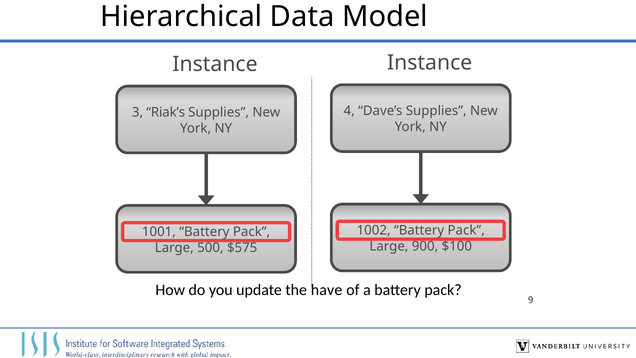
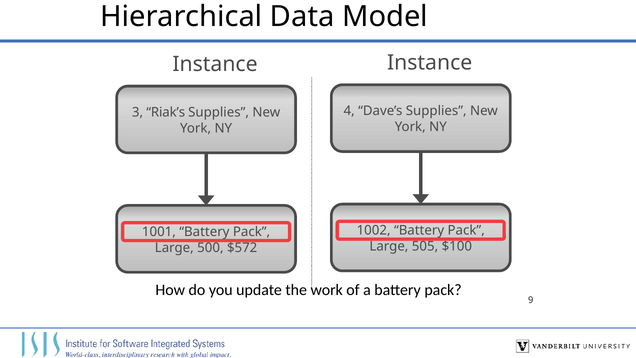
900: 900 -> 505 (425, 246)
$575: $575 -> $572 (242, 248)
have: have -> work (327, 290)
